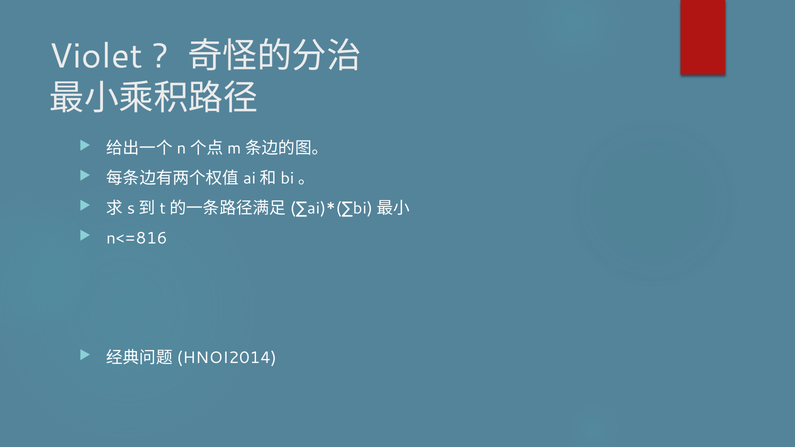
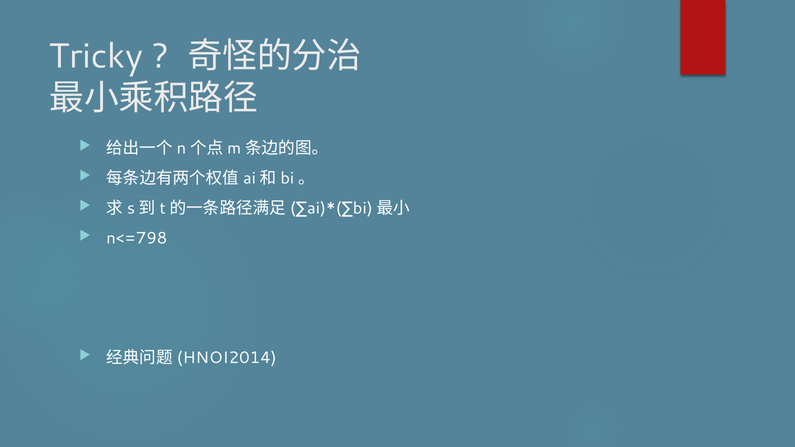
Violet: Violet -> Tricky (96, 56)
n<=816: n<=816 -> n<=798 (137, 238)
